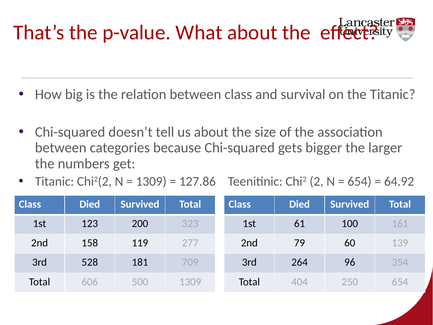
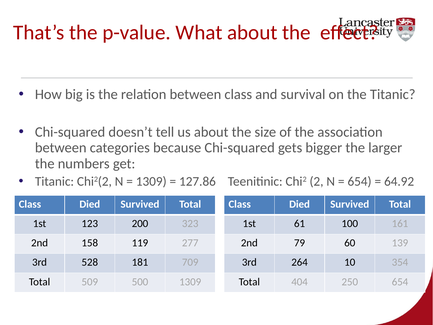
96: 96 -> 10 (350, 262)
606: 606 -> 509 (90, 282)
